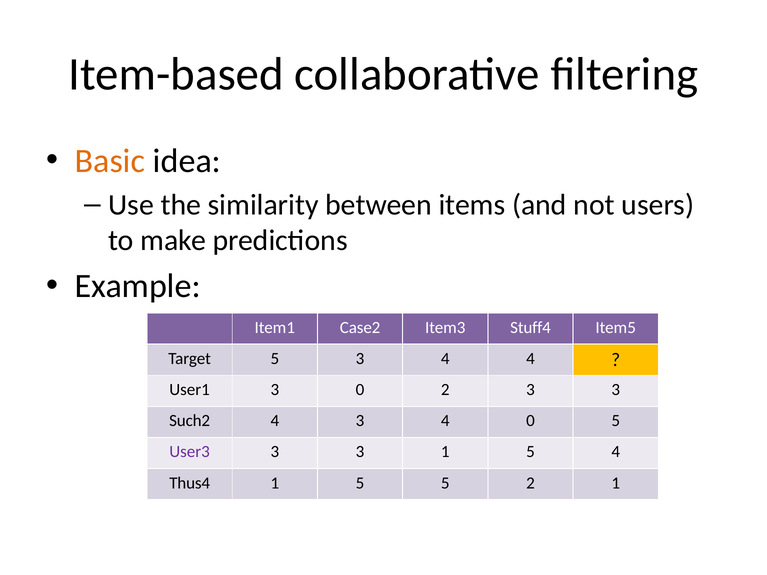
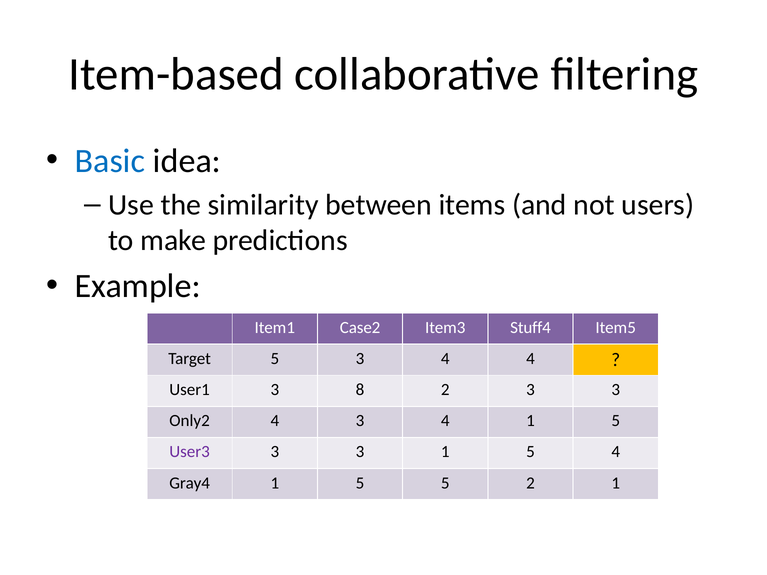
Basic colour: orange -> blue (110, 161)
3 0: 0 -> 8 (360, 390)
Such2: Such2 -> Only2 (190, 421)
4 0: 0 -> 1 (530, 421)
Thus4: Thus4 -> Gray4 (190, 483)
